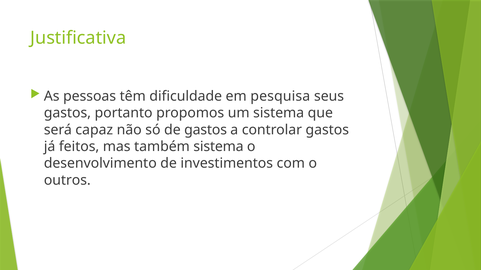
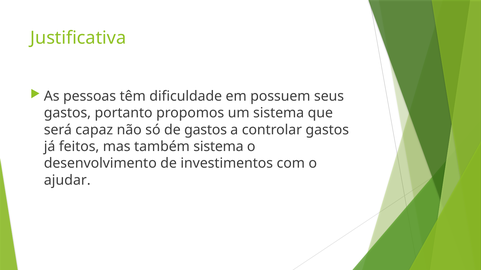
pesquisa: pesquisa -> possuem (280, 96)
outros: outros -> ajudar (67, 180)
